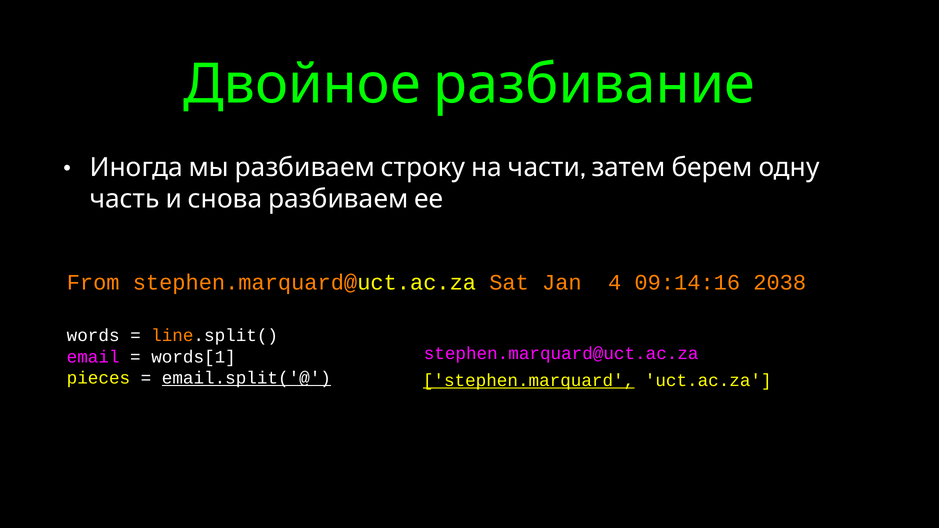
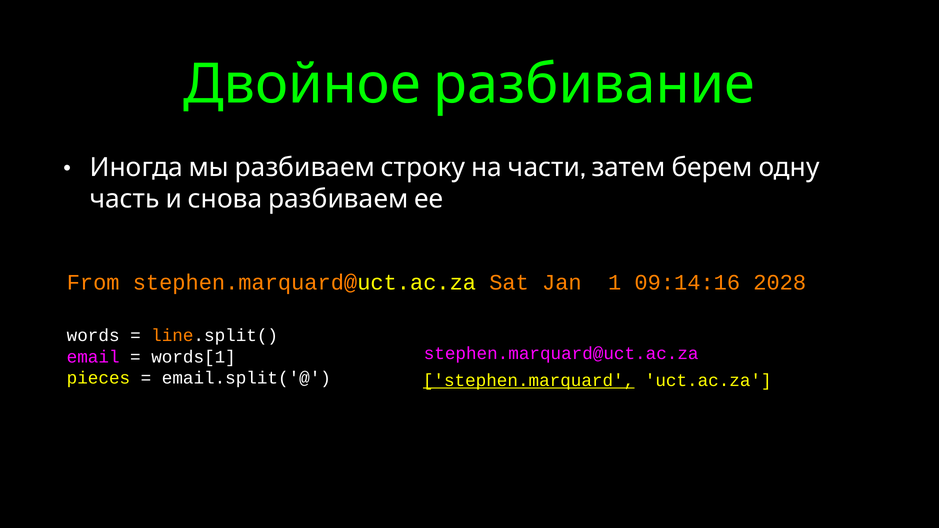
4: 4 -> 1 (615, 282)
2038: 2038 -> 2028 (780, 282)
email.split('@ underline: present -> none (246, 378)
